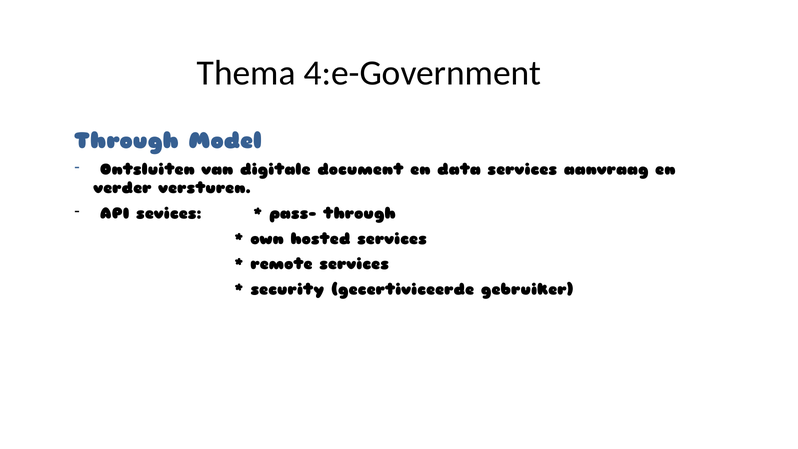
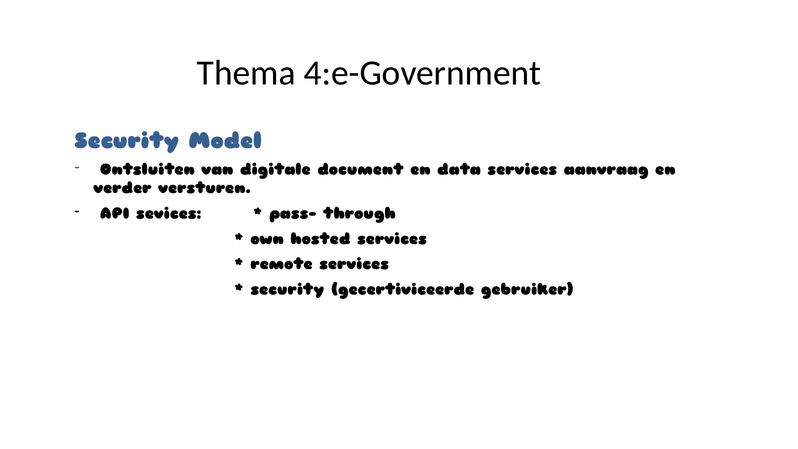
Through: Through -> Security (127, 141)
